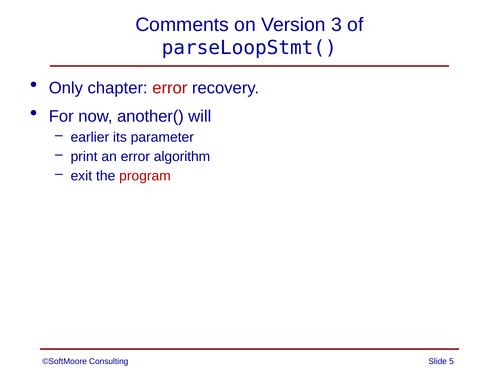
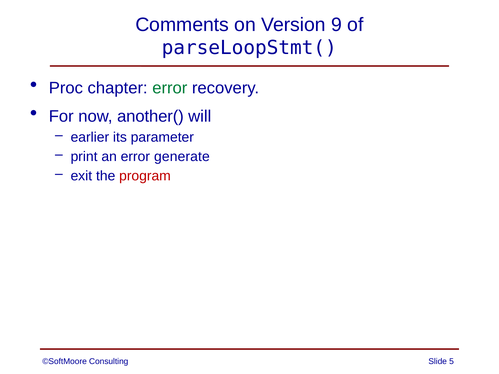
3: 3 -> 9 (337, 25)
Only: Only -> Proc (66, 88)
error colour: red -> green (170, 88)
algorithm: algorithm -> generate (182, 157)
